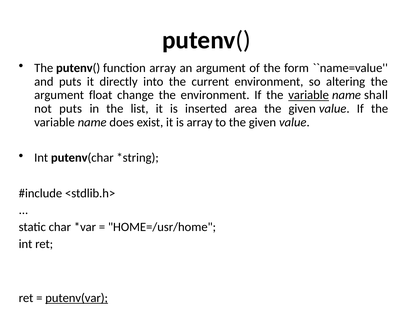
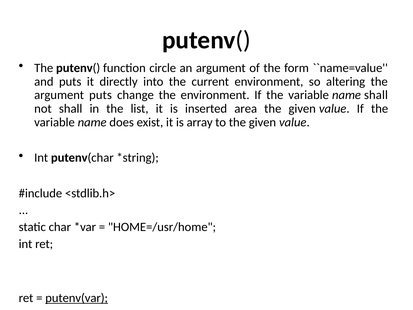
function array: array -> circle (163, 68)
argument float: float -> puts (101, 95)
variable underline: present -> none (309, 95)
not puts: puts -> shall (71, 109)
